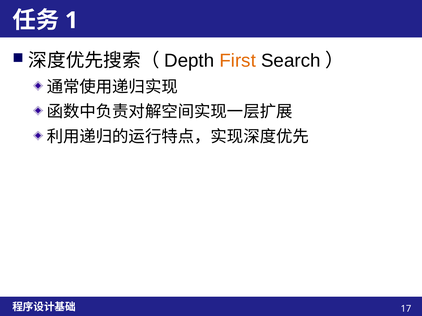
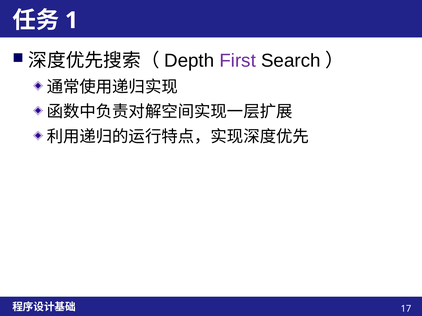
First colour: orange -> purple (238, 61)
